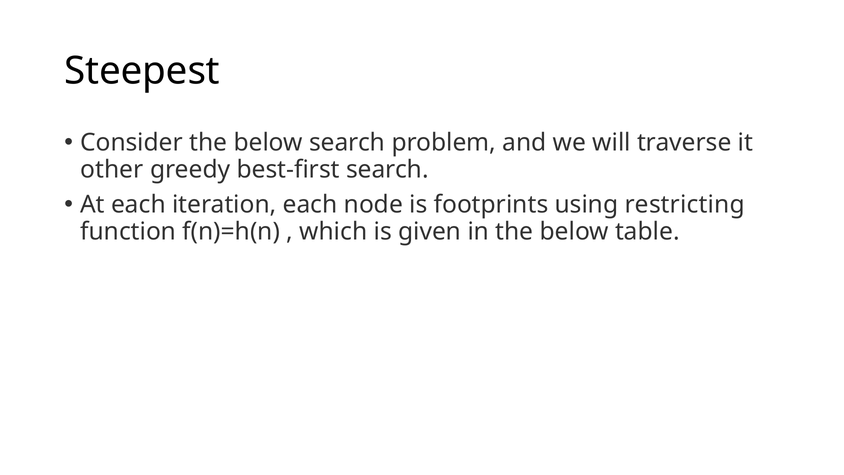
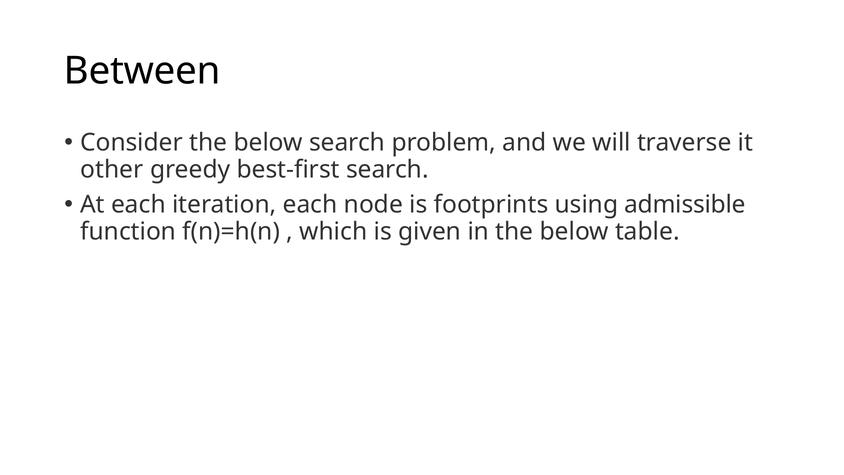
Steepest: Steepest -> Between (142, 71)
restricting: restricting -> admissible (685, 205)
